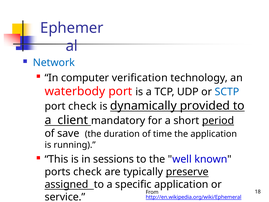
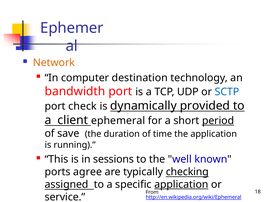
Network colour: blue -> orange (54, 63)
verification: verification -> destination (140, 78)
waterbody: waterbody -> bandwidth (75, 91)
mandatory: mandatory -> ephemeral (118, 120)
ports check: check -> agree (88, 172)
preserve: preserve -> checking (187, 172)
application underline: none -> present (181, 184)
